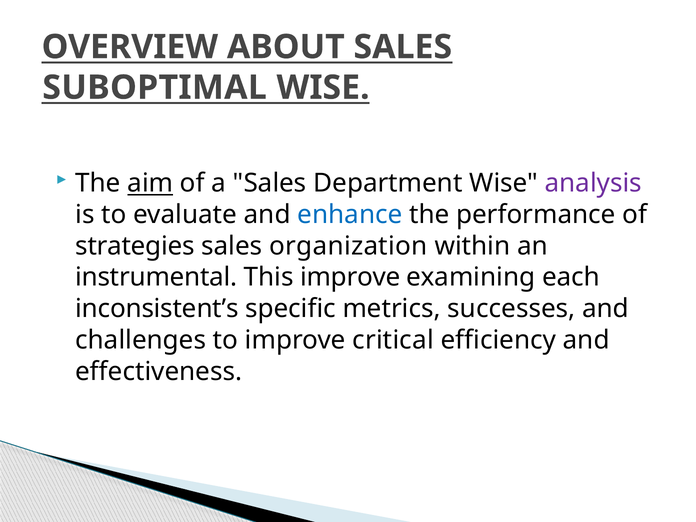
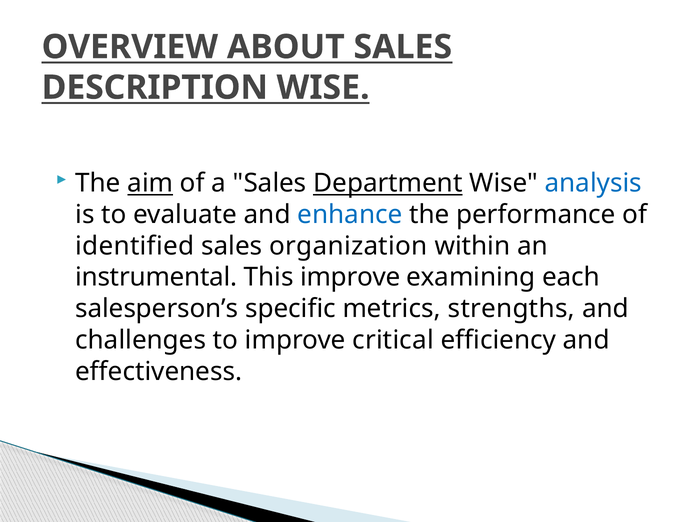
SUBOPTIMAL: SUBOPTIMAL -> DESCRIPTION (155, 88)
Department underline: none -> present (388, 183)
analysis colour: purple -> blue (593, 183)
strategies: strategies -> identified (135, 246)
inconsistent’s: inconsistent’s -> salesperson’s (157, 309)
successes: successes -> strengths (511, 309)
